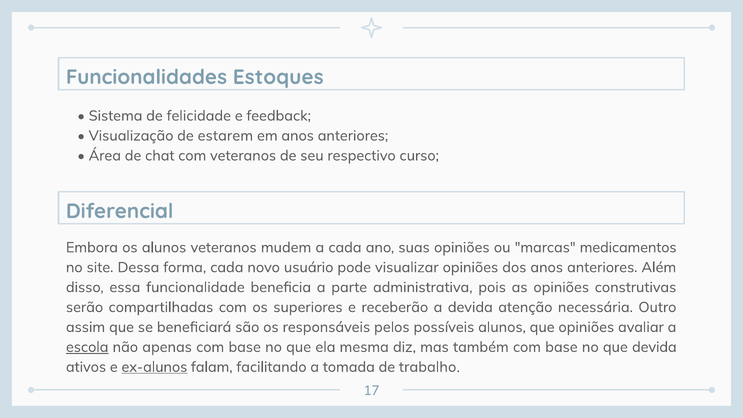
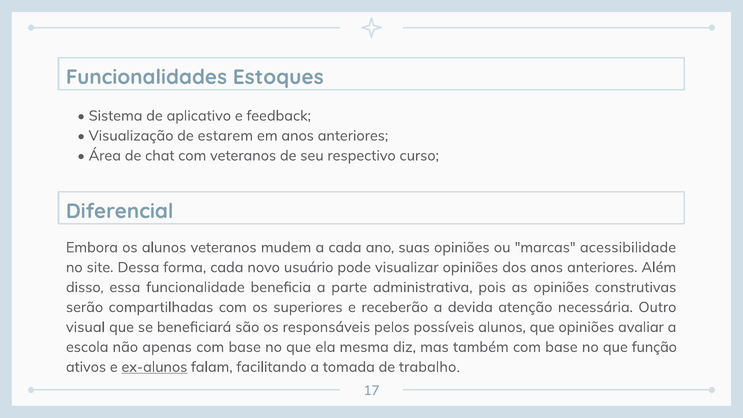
felicidade: felicidade -> aplicativo (199, 116)
medicamentos: medicamentos -> acessibilidade (628, 247)
assim: assim -> visual (85, 327)
escola underline: present -> none (87, 347)
que devida: devida -> função (654, 347)
